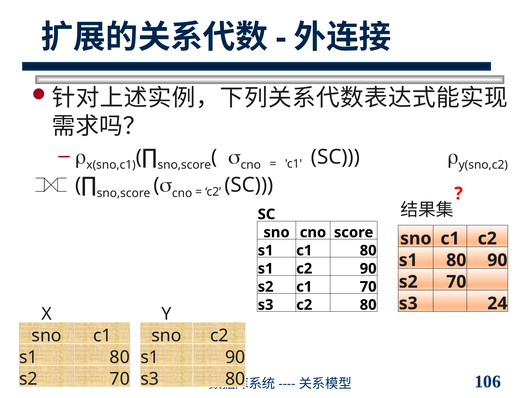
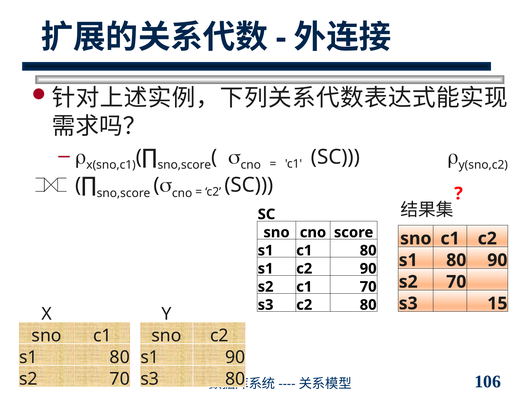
24: 24 -> 15 (497, 304)
